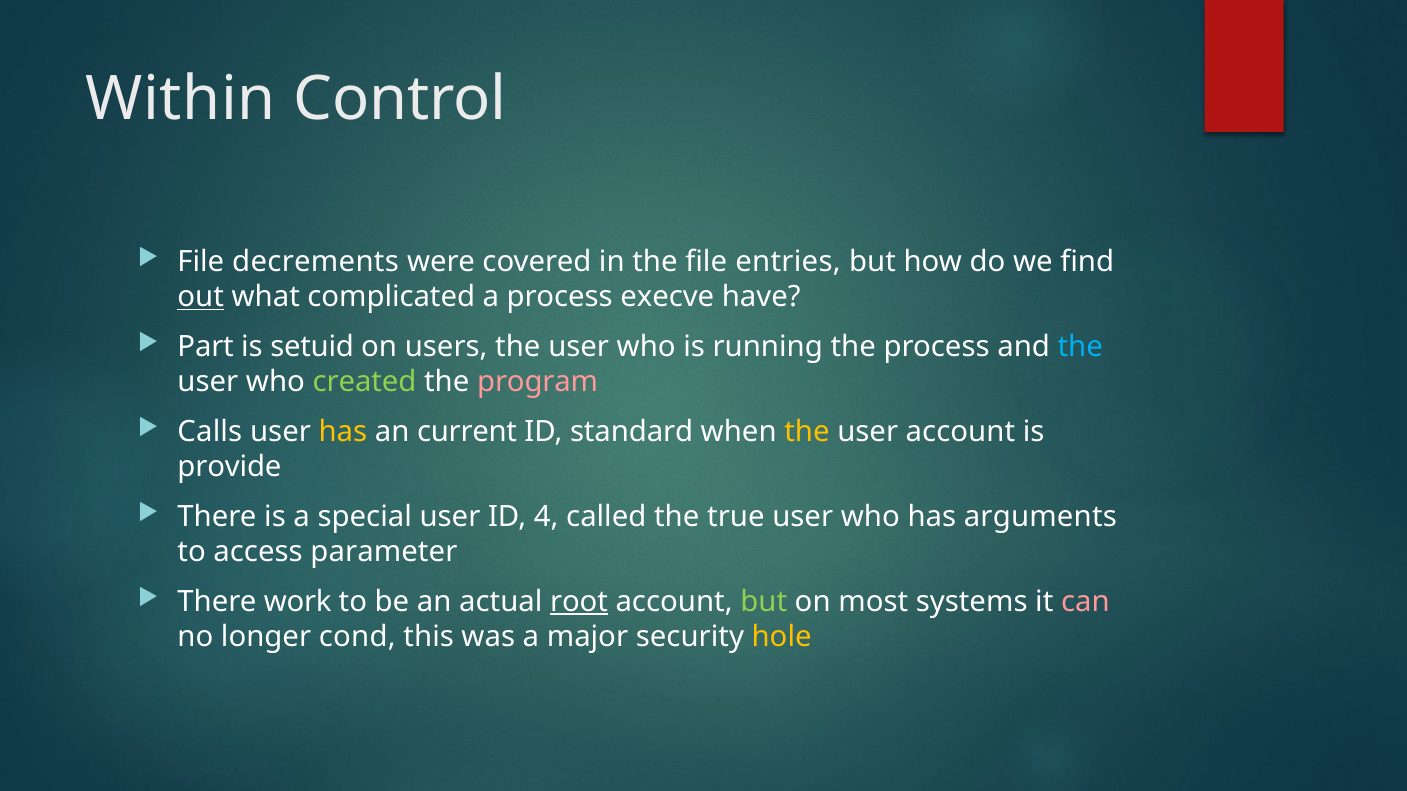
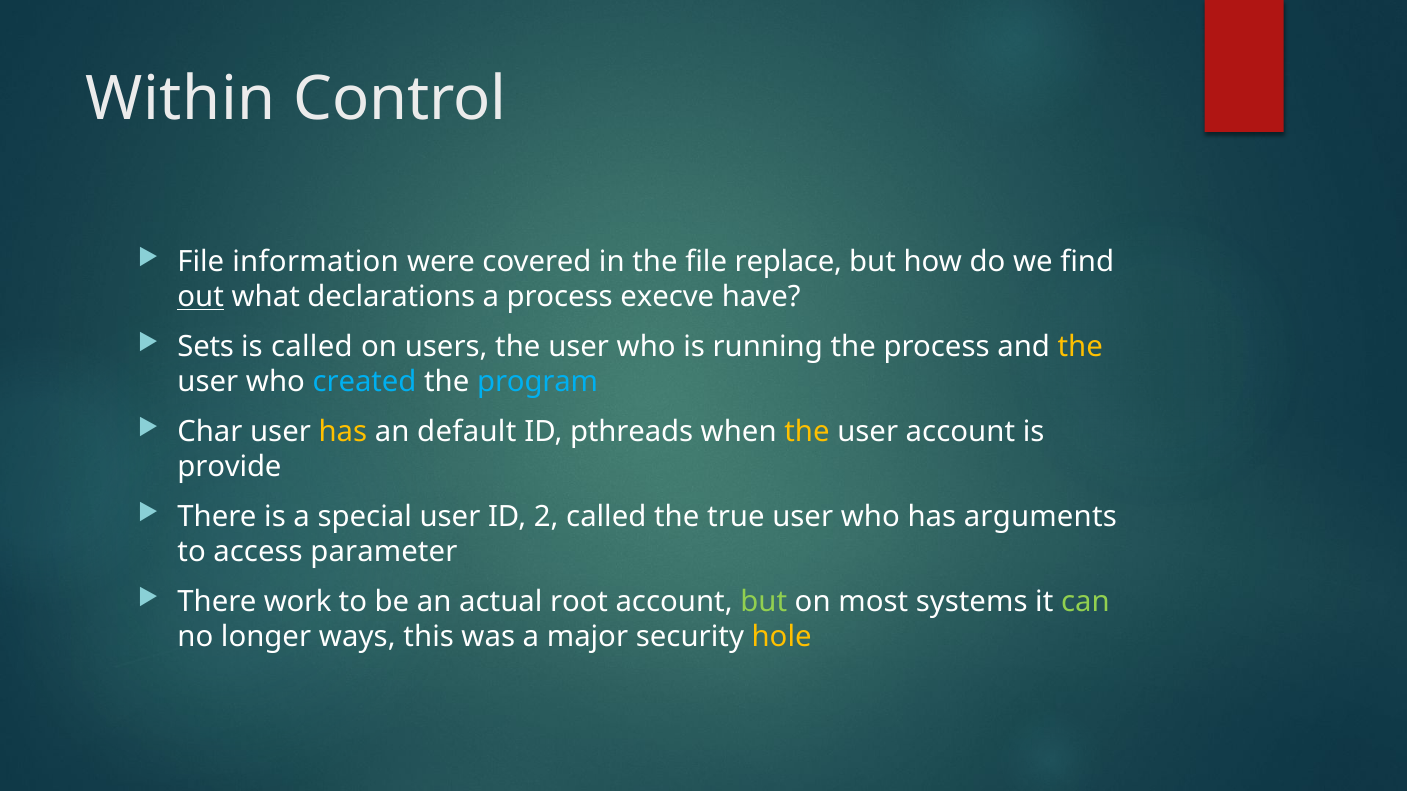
decrements: decrements -> information (316, 262)
entries: entries -> replace (788, 262)
complicated: complicated -> declarations (391, 297)
Part: Part -> Sets (206, 347)
is setuid: setuid -> called (312, 347)
the colour: light blue -> yellow (1080, 347)
created colour: light green -> light blue (364, 382)
program colour: pink -> light blue (538, 382)
Calls: Calls -> Char (210, 432)
current: current -> default (467, 432)
standard: standard -> pthreads (632, 432)
4: 4 -> 2 (546, 517)
root underline: present -> none (579, 602)
can colour: pink -> light green (1085, 602)
cond: cond -> ways (357, 637)
